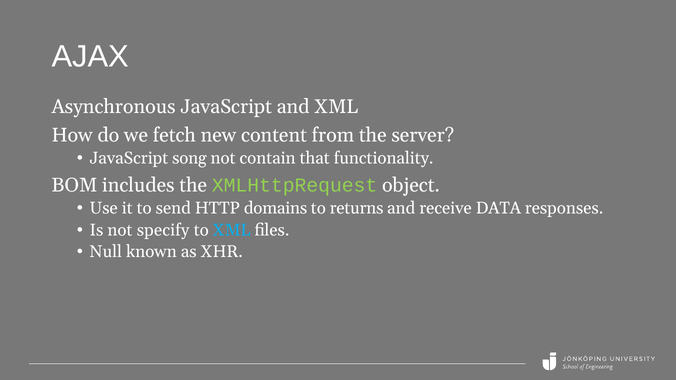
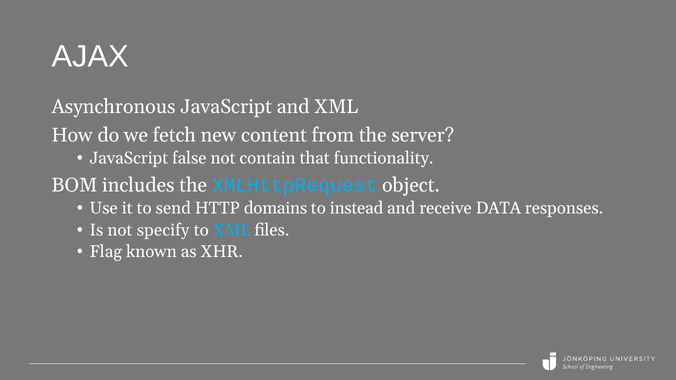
song: song -> false (189, 158)
XMLHttpRequest colour: light green -> light blue (295, 185)
returns: returns -> instead (357, 209)
Null: Null -> Flag (106, 252)
